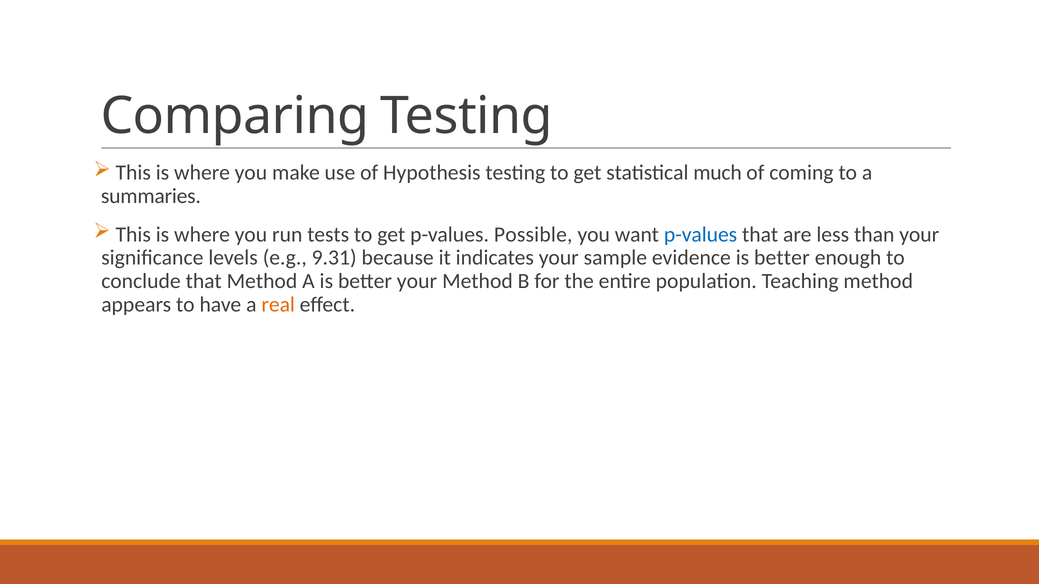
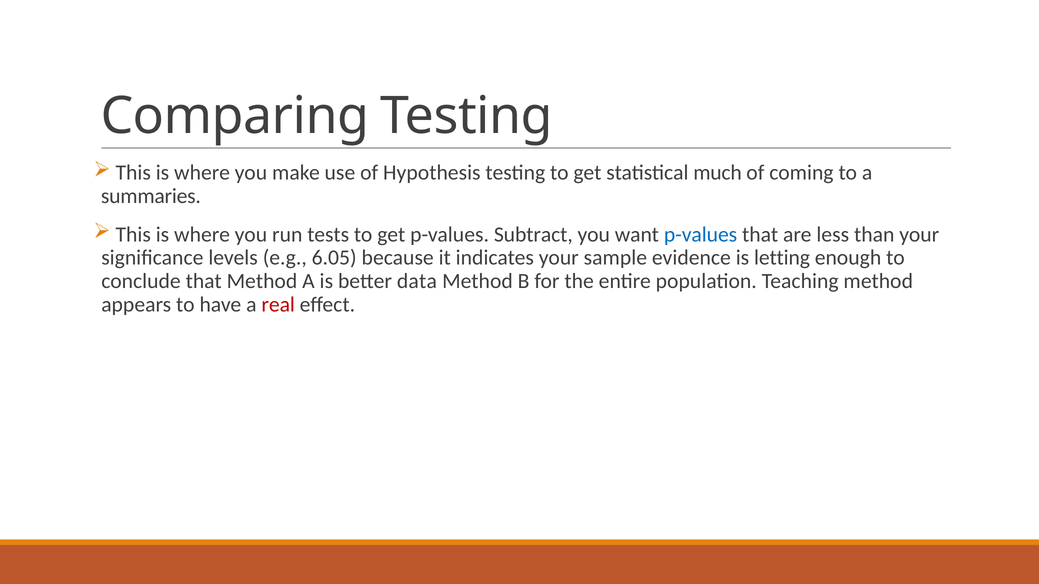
Possible: Possible -> Subtract (533, 235)
9.31: 9.31 -> 6.05 (334, 258)
evidence is better: better -> letting (782, 258)
better your: your -> data (417, 281)
real colour: orange -> red (278, 305)
